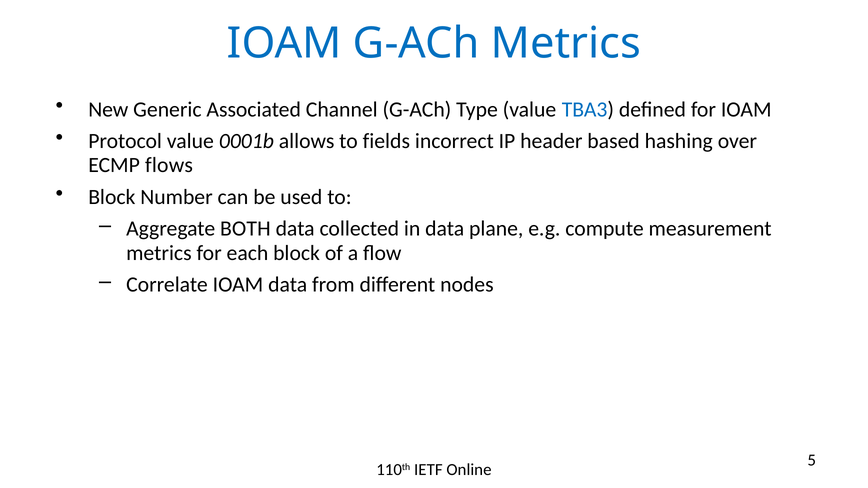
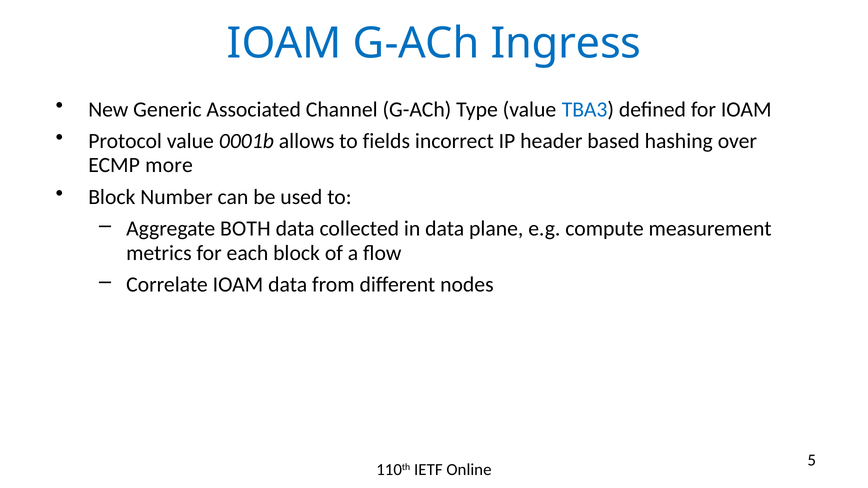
G-ACh Metrics: Metrics -> Ingress (566, 44)
flows: flows -> more (169, 165)
